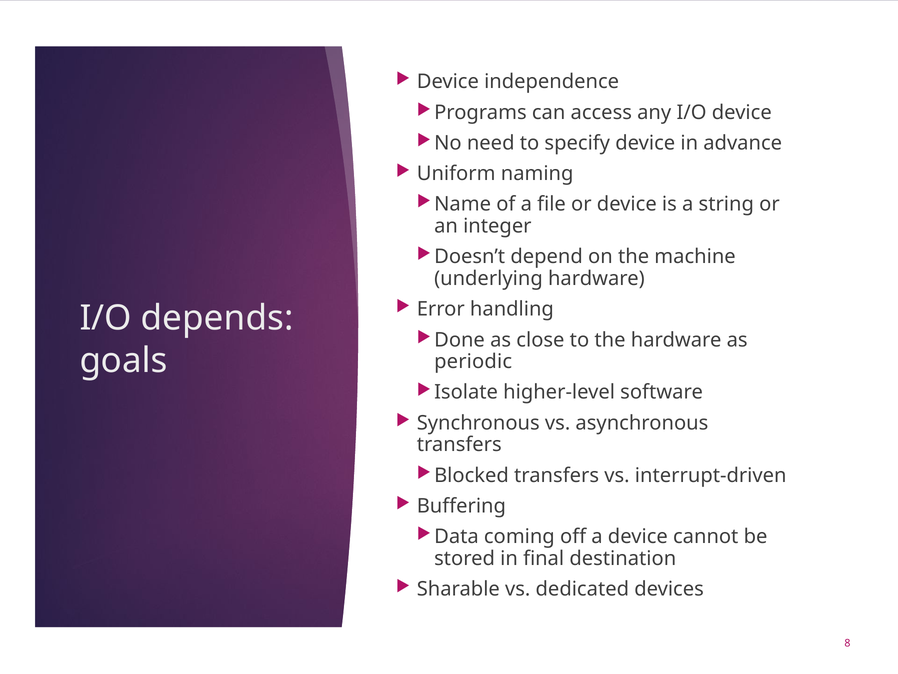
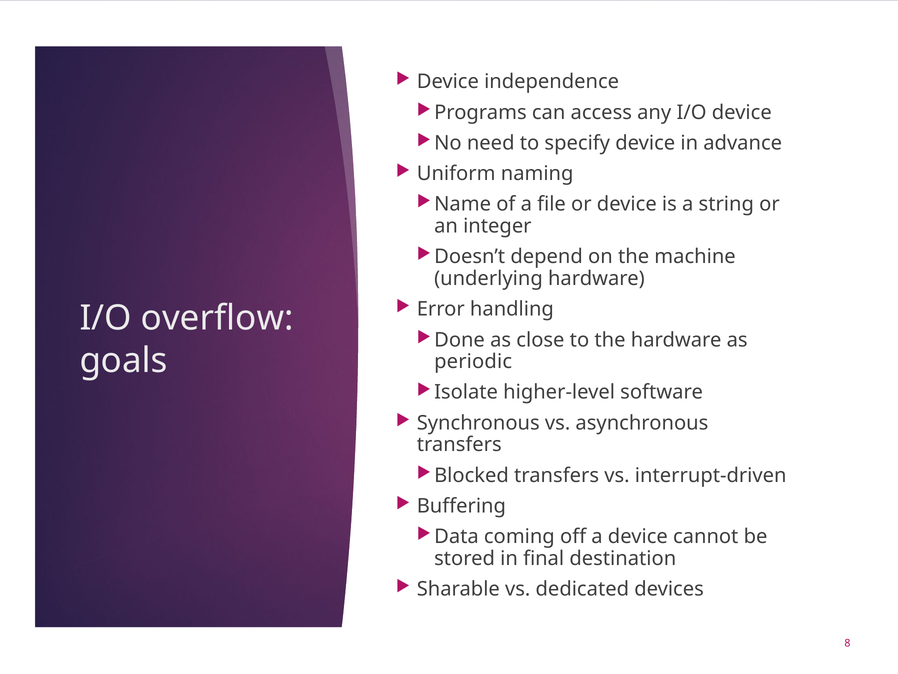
depends: depends -> overflow (217, 318)
